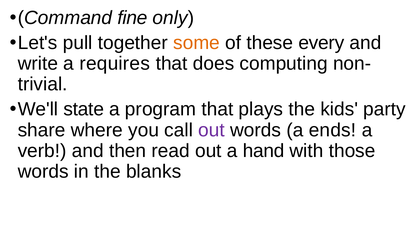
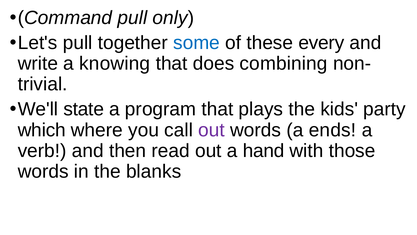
fine: fine -> pull (132, 18)
some colour: orange -> blue (197, 43)
requires: requires -> knowing (115, 64)
computing: computing -> combining (284, 64)
share: share -> which (42, 130)
